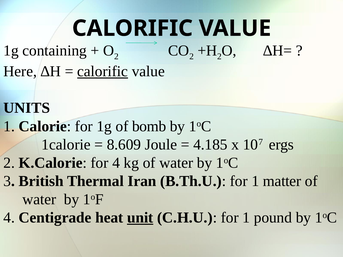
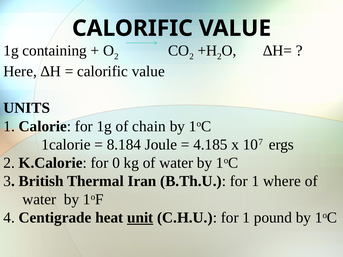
calorific underline: present -> none (103, 71)
bomb: bomb -> chain (149, 126)
8.609: 8.609 -> 8.184 (124, 145)
for 4: 4 -> 0 (116, 163)
matter: matter -> where (282, 181)
